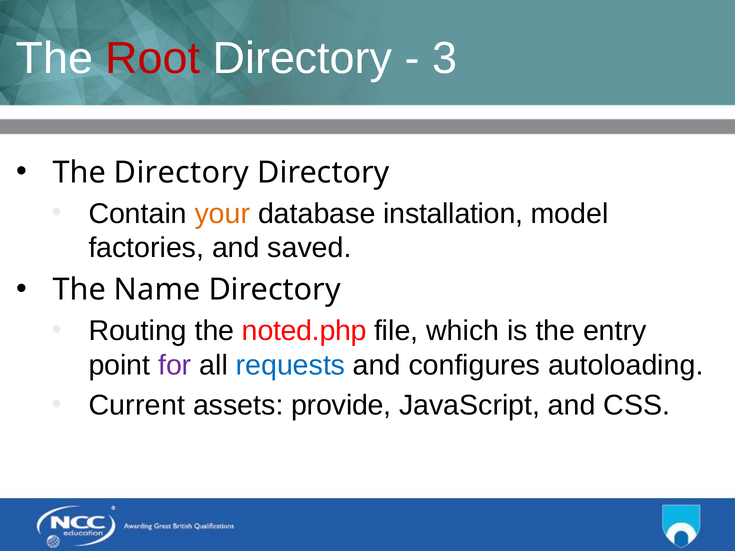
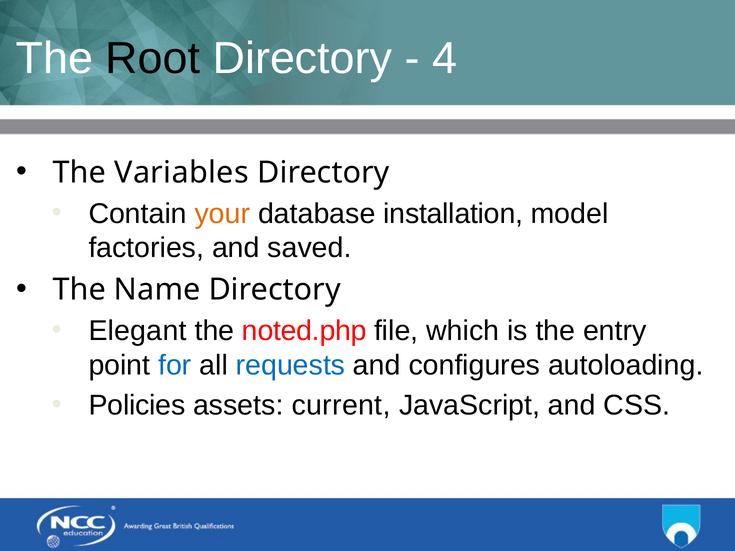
Root colour: red -> black (153, 58)
3: 3 -> 4 (445, 58)
The Directory: Directory -> Variables (182, 173)
Routing: Routing -> Elegant (138, 331)
for colour: purple -> blue (175, 365)
Current: Current -> Policies (137, 405)
provide: provide -> current (341, 405)
